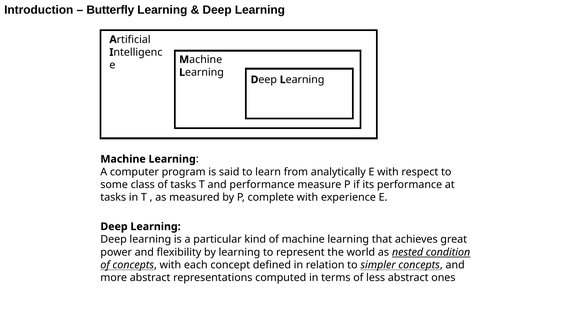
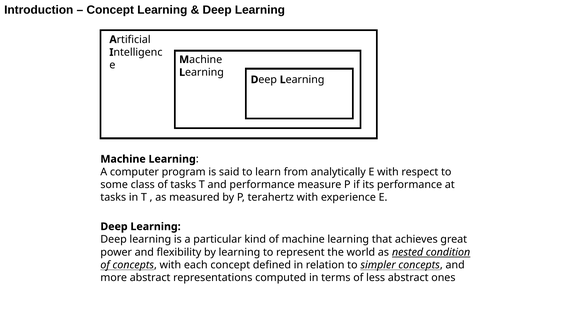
Butterfly: Butterfly -> Concept (110, 10)
complete: complete -> terahertz (271, 198)
